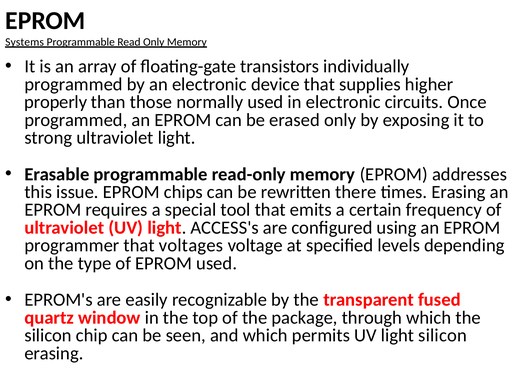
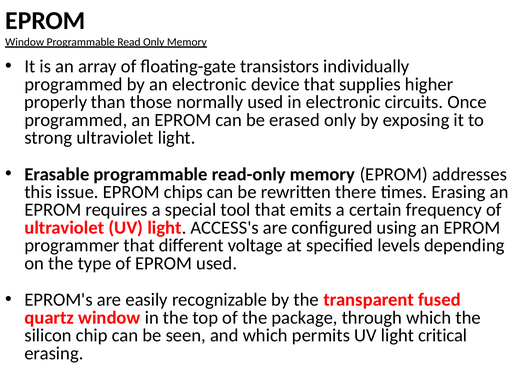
Systems: Systems -> Window (25, 42)
voltages: voltages -> different (191, 246)
light silicon: silicon -> critical (443, 336)
